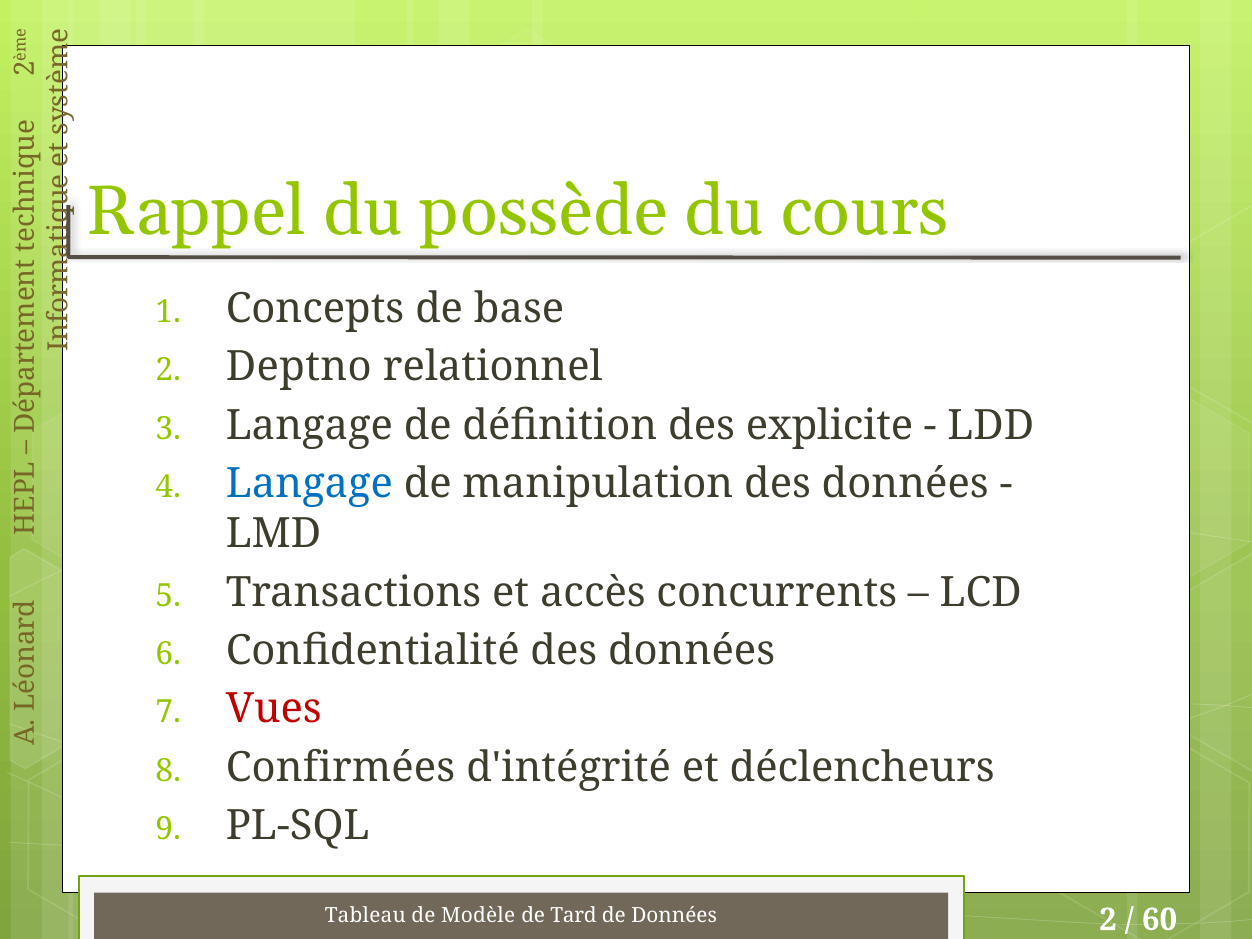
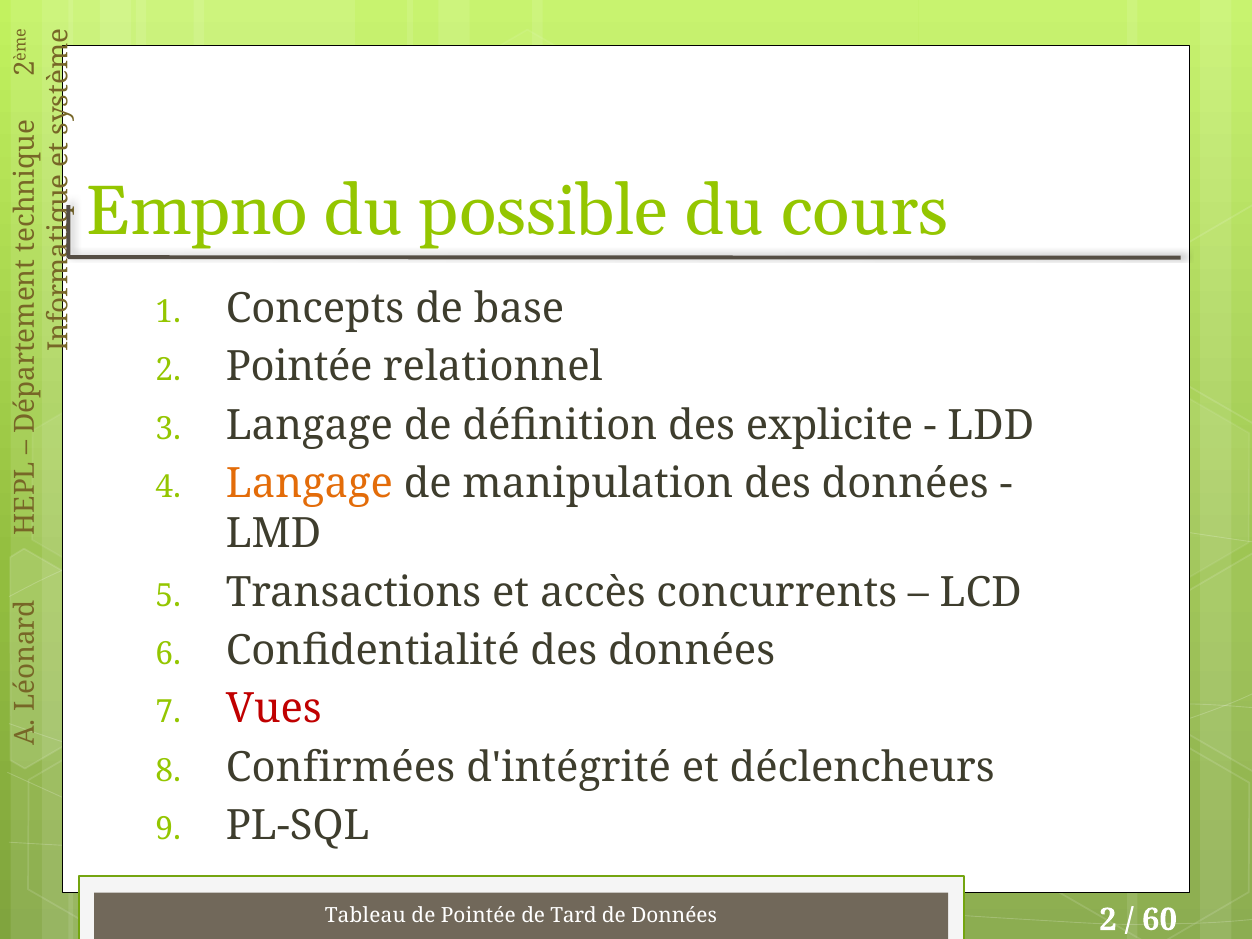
Rappel: Rappel -> Empno (197, 212)
possède: possède -> possible (544, 212)
Deptno: Deptno -> Pointée (299, 367)
Langage colour: blue -> orange (309, 484)
de Modèle: Modèle -> Pointée (478, 915)
